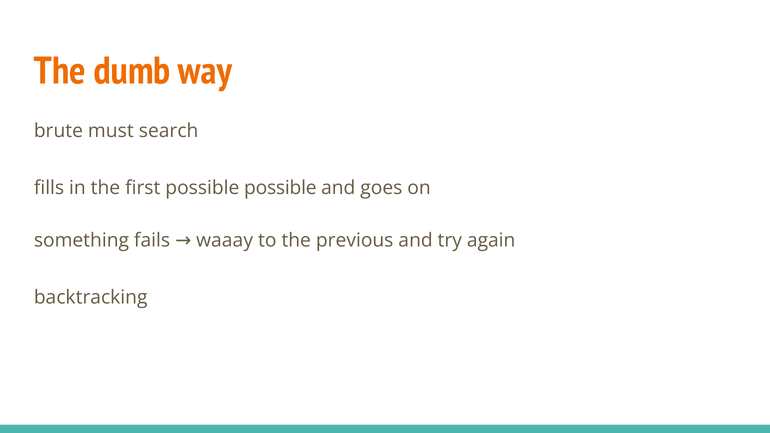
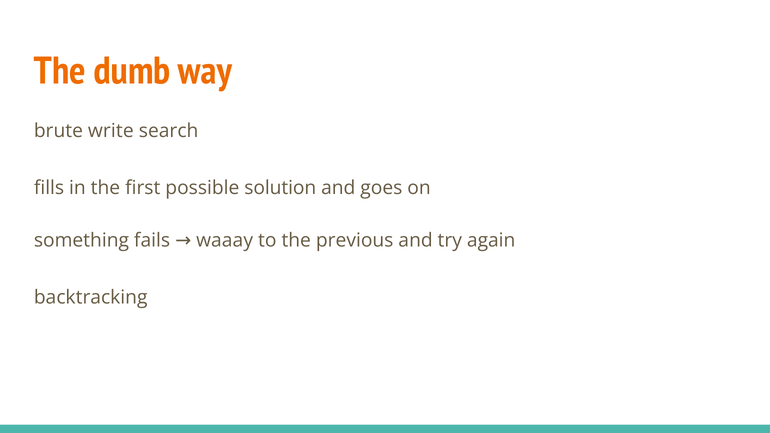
must: must -> write (111, 131)
possible possible: possible -> solution (280, 188)
